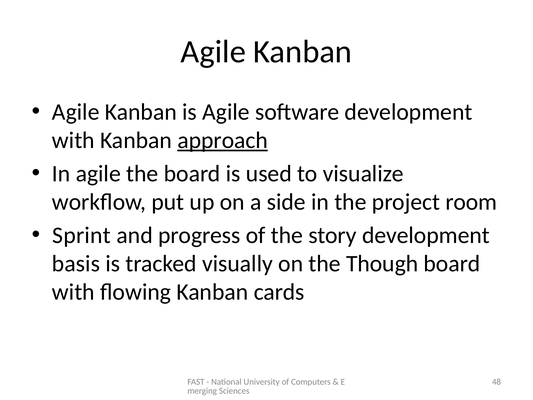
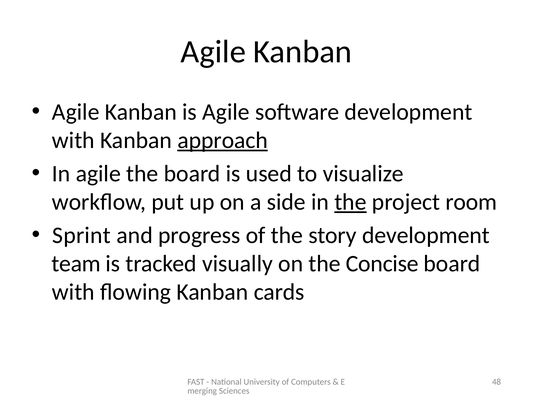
the underline: none -> present (350, 202)
basis: basis -> team (76, 263)
Though: Though -> Concise (382, 263)
